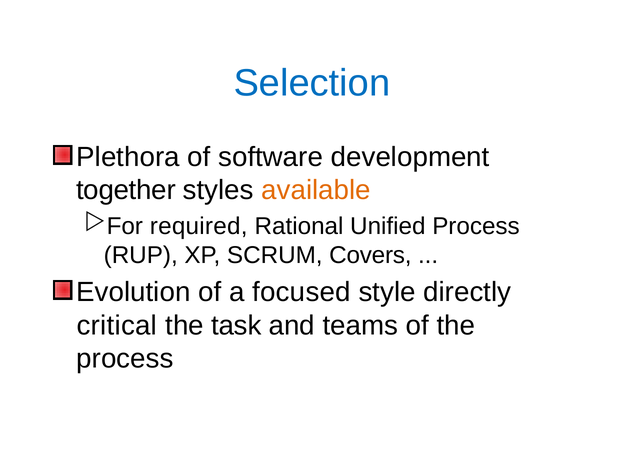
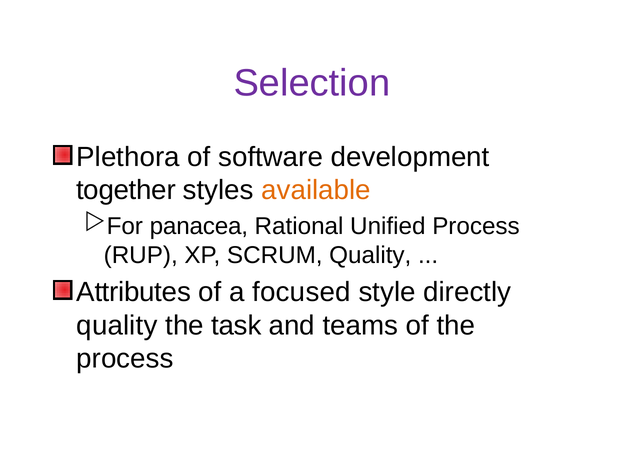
Selection colour: blue -> purple (312, 83)
required: required -> panacea (199, 226)
SCRUM Covers: Covers -> Quality (370, 255)
Evolution: Evolution -> Attributes (134, 292)
critical: critical -> quality (117, 325)
